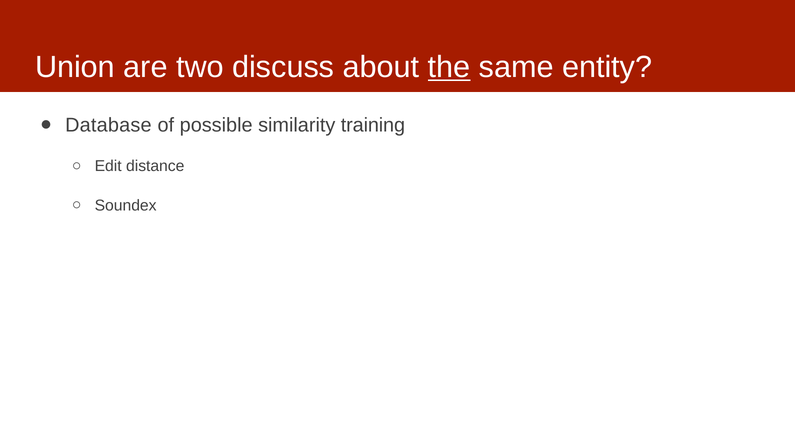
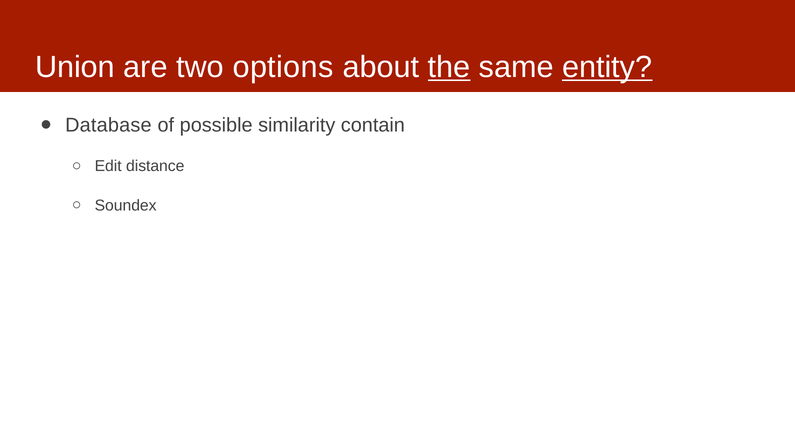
discuss: discuss -> options (283, 67)
entity underline: none -> present (607, 67)
training: training -> contain (373, 125)
